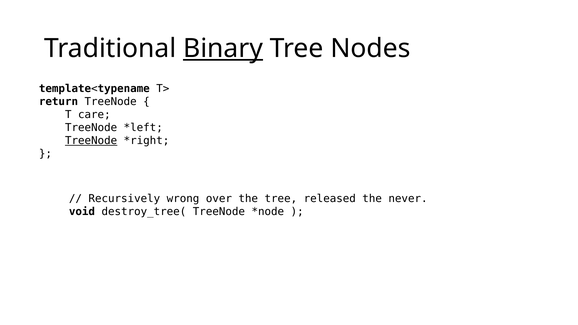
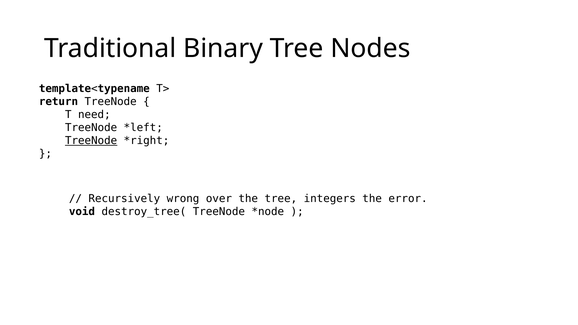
Binary underline: present -> none (223, 49)
care: care -> need (94, 115)
released: released -> integers (330, 199)
never: never -> error (408, 199)
